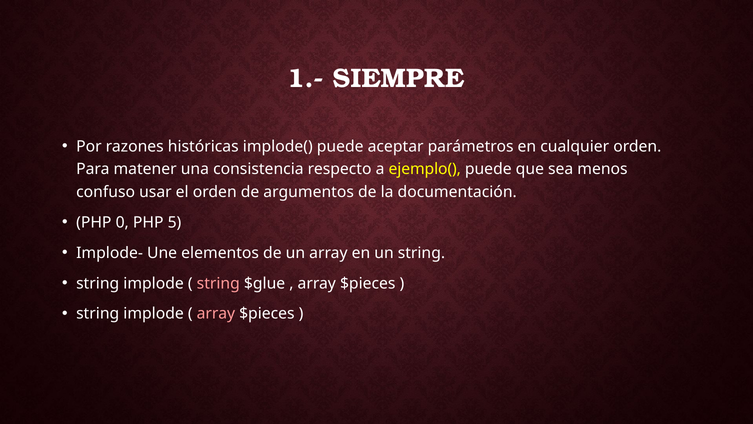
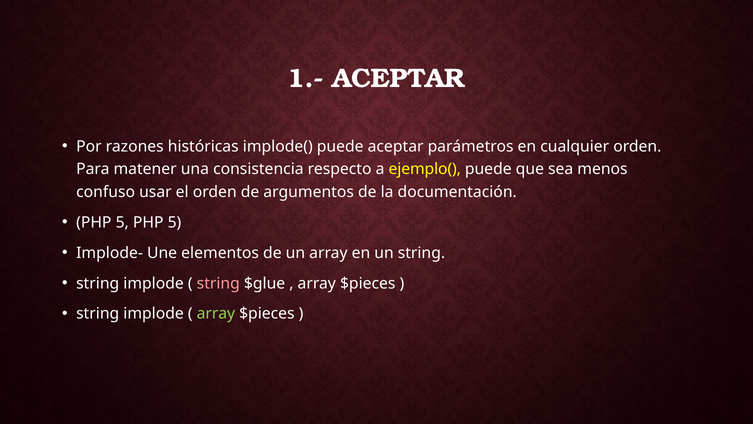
1.- SIEMPRE: SIEMPRE -> ACEPTAR (399, 78)
0: 0 -> 5 (122, 222)
array colour: pink -> light green (216, 313)
